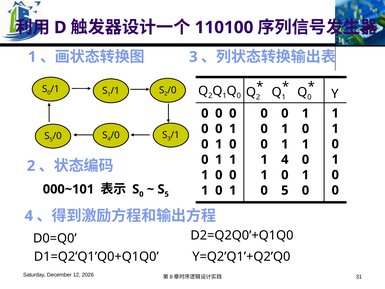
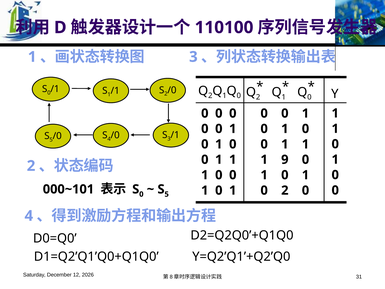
1 4: 4 -> 9 (285, 159)
0 5: 5 -> 2 (285, 190)
